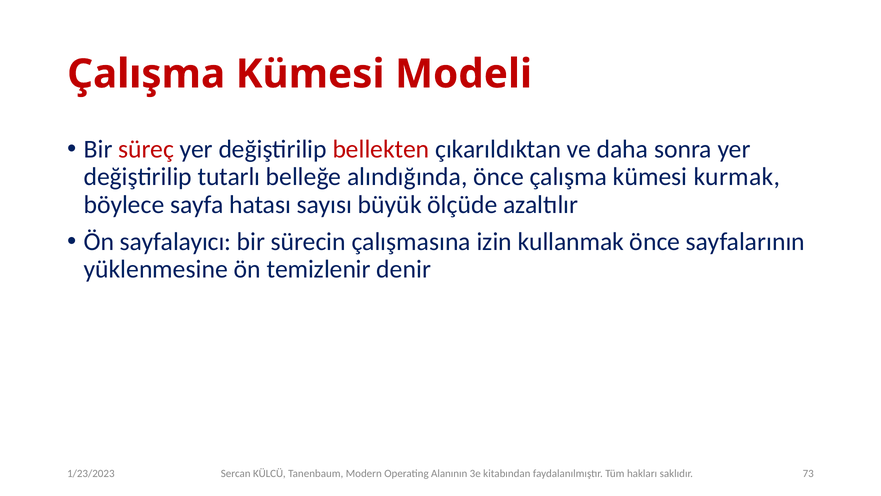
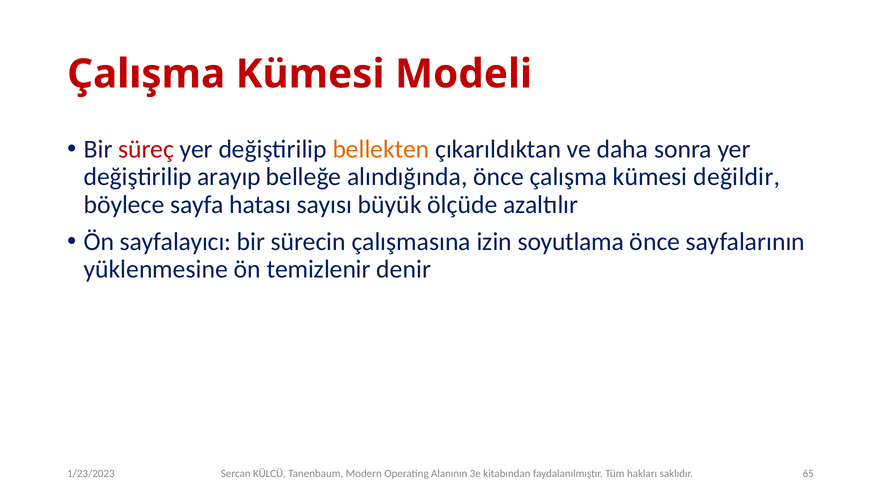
bellekten colour: red -> orange (381, 149)
tutarlı: tutarlı -> arayıp (229, 177)
kurmak: kurmak -> değildir (737, 177)
kullanmak: kullanmak -> soyutlama (571, 241)
73: 73 -> 65 (808, 473)
